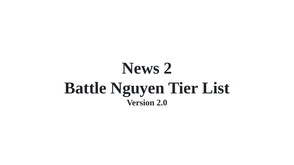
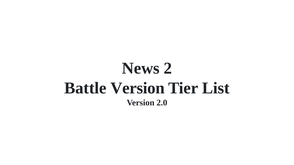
Battle Nguyen: Nguyen -> Version (138, 88)
